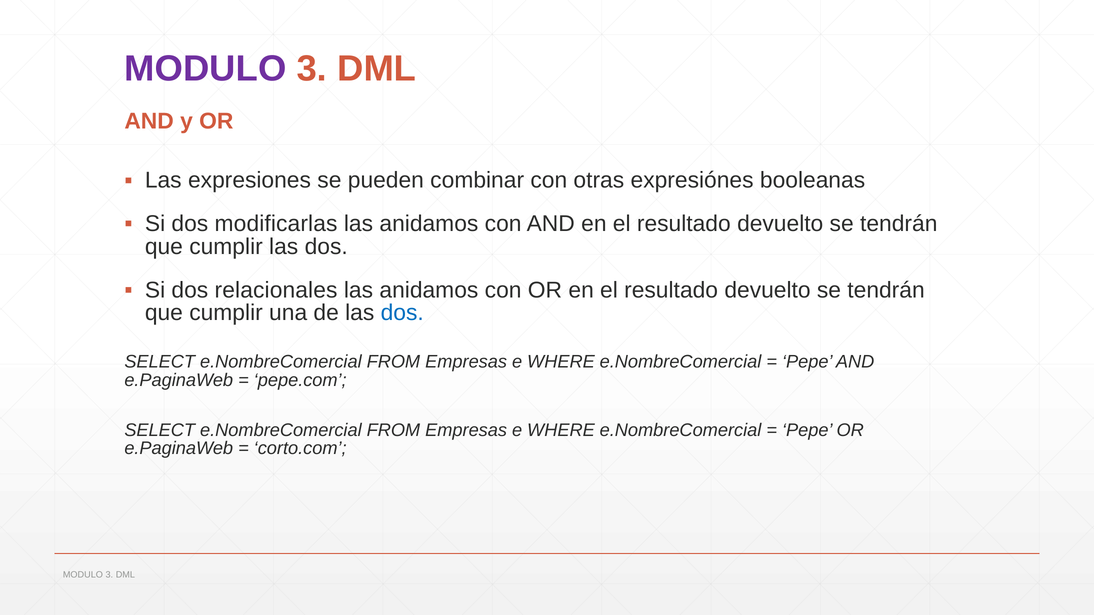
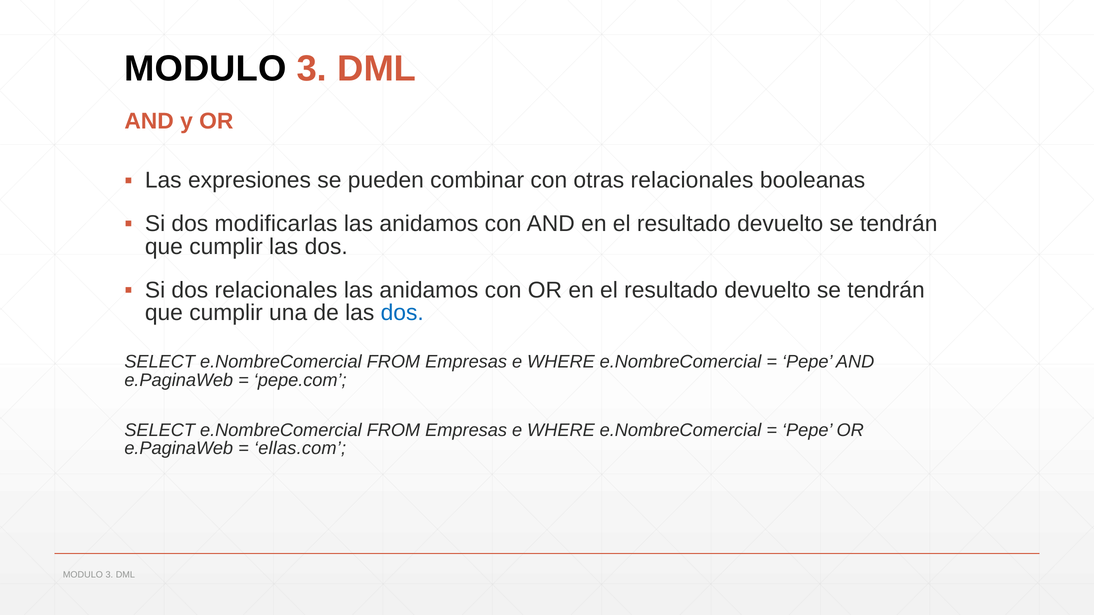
MODULO colour: purple -> black (205, 69)
otras expresiónes: expresiónes -> relacionales (692, 181)
corto.com: corto.com -> ellas.com (300, 448)
